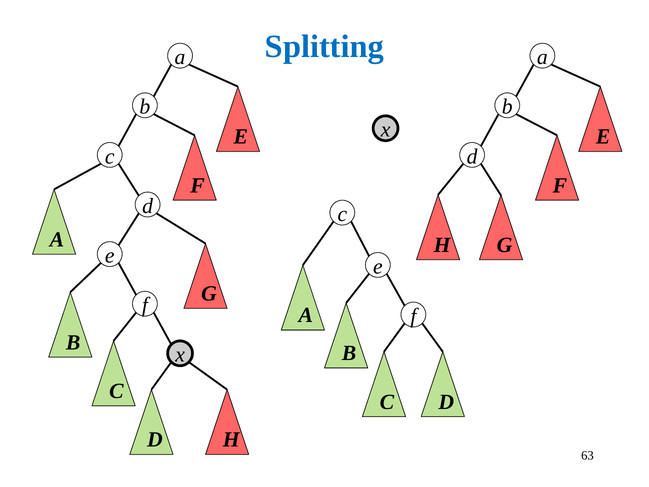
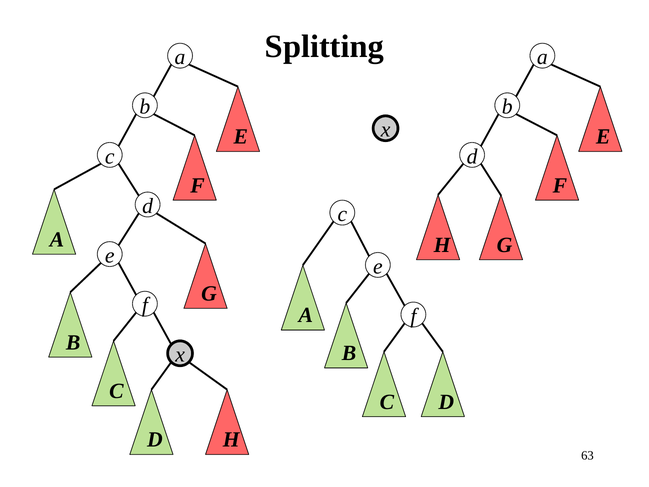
Splitting colour: blue -> black (324, 47)
